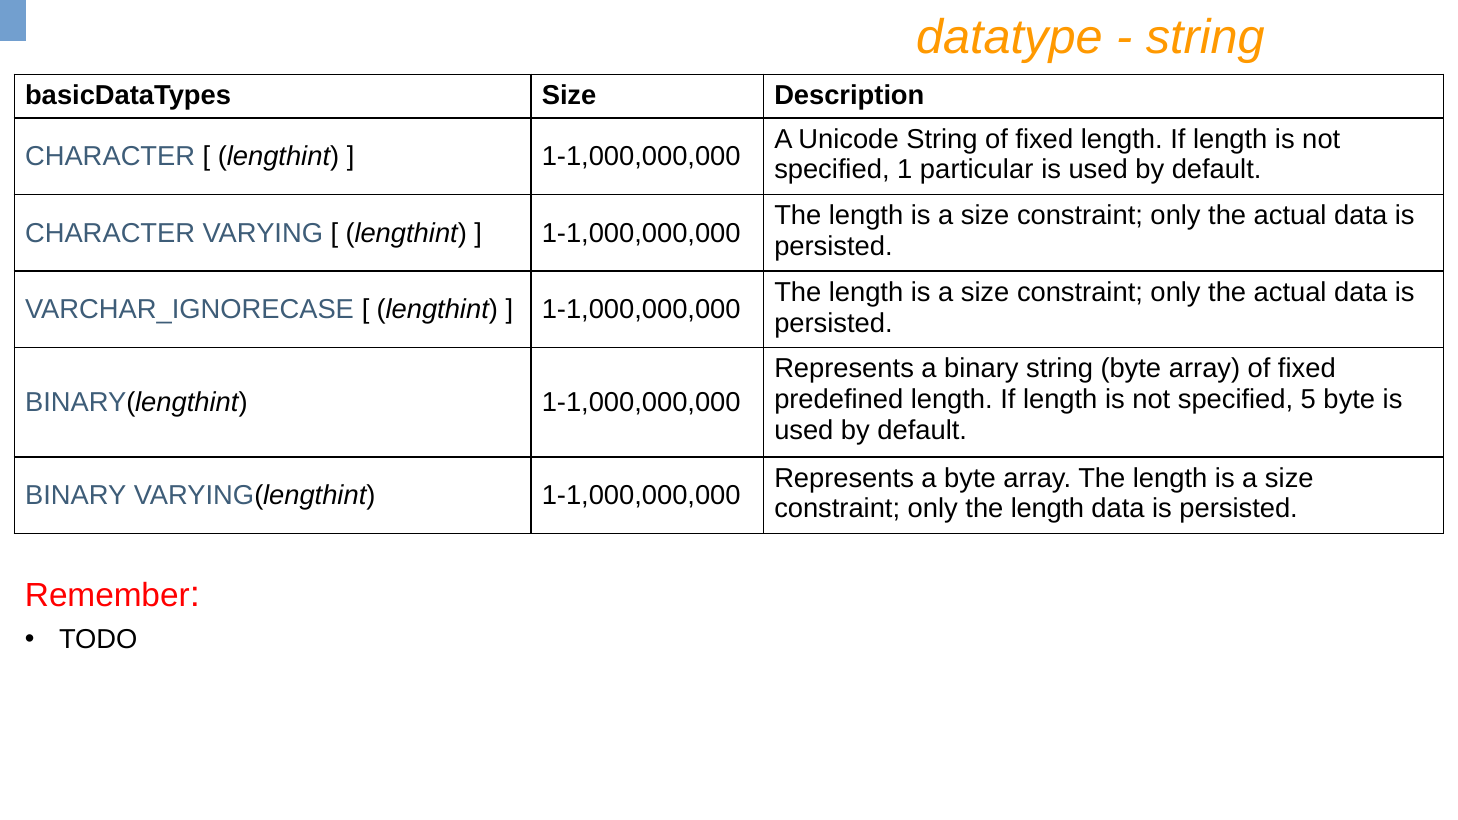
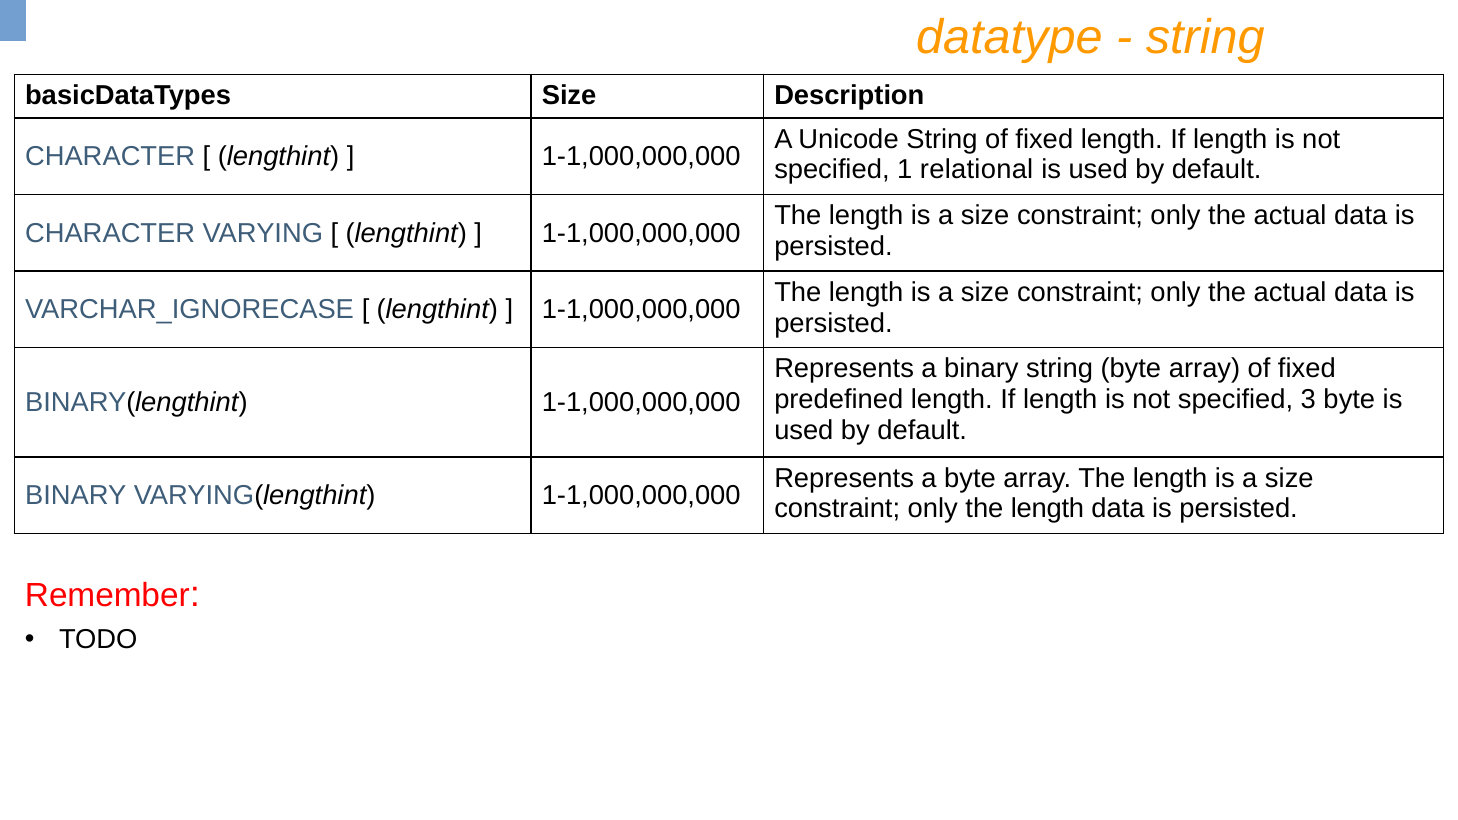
particular: particular -> relational (977, 170)
5: 5 -> 3 (1308, 400)
